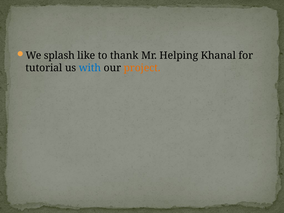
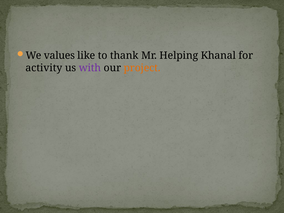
splash: splash -> values (59, 56)
tutorial: tutorial -> activity (44, 68)
with colour: blue -> purple (90, 68)
